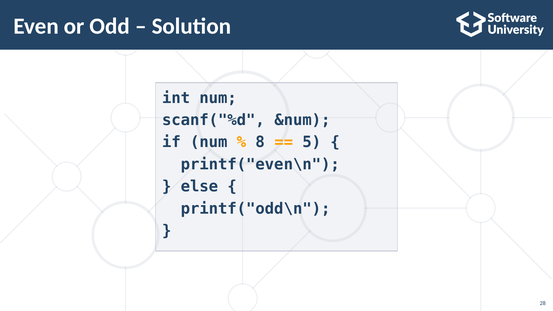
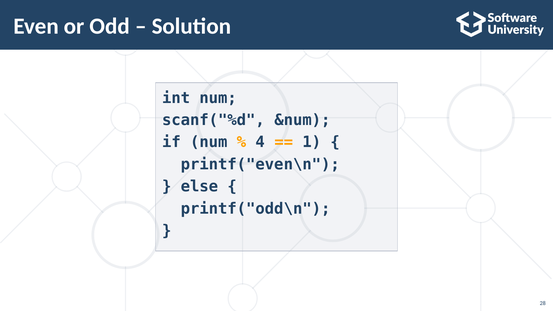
8: 8 -> 4 (260, 142)
5: 5 -> 1 (312, 142)
